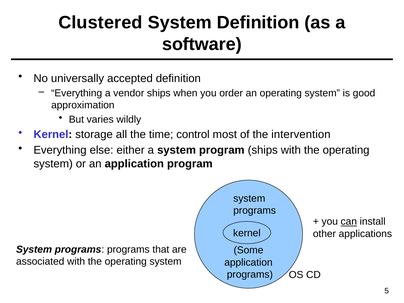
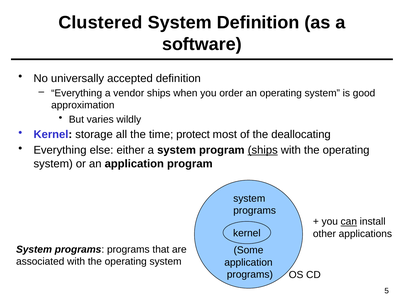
control: control -> protect (193, 134)
intervention: intervention -> deallocating (301, 134)
ships underline: none -> present (263, 150)
